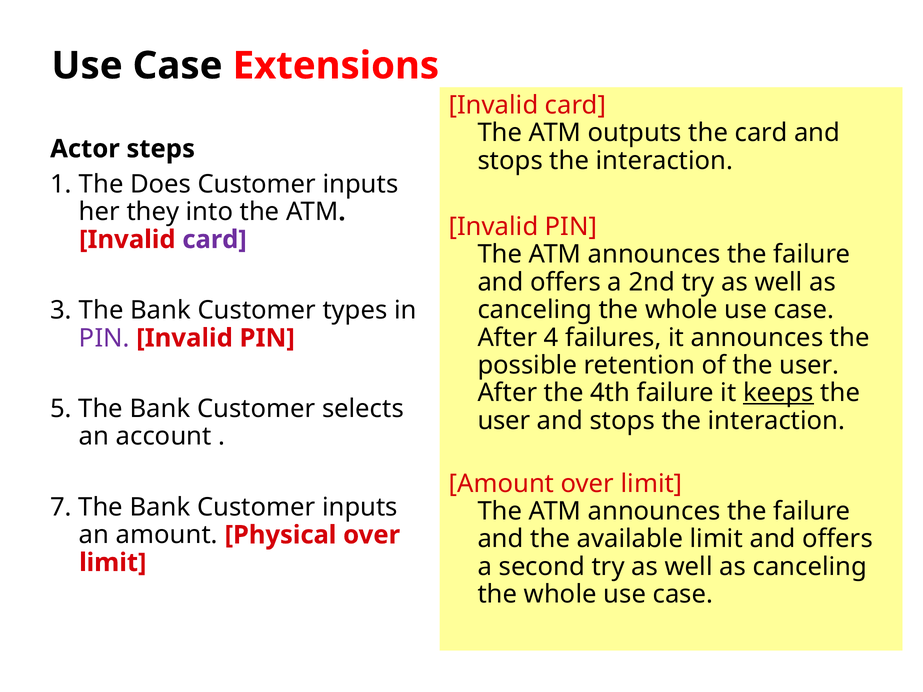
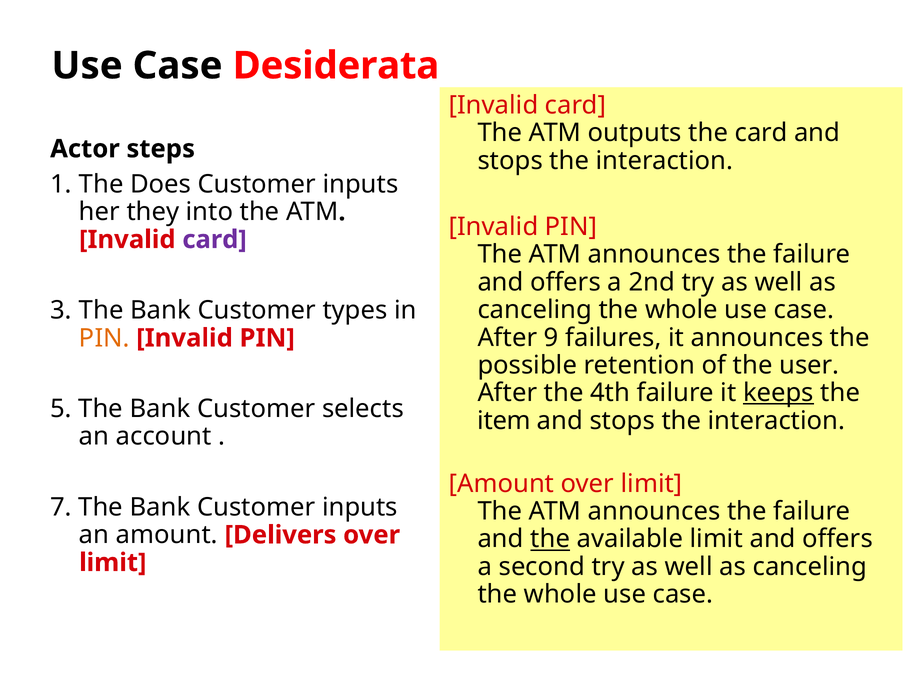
Extensions: Extensions -> Desiderata (336, 66)
4: 4 -> 9 (551, 338)
PIN colour: purple -> orange (104, 338)
user: user -> item (504, 421)
Physical: Physical -> Delivers (280, 535)
the underline: none -> present (550, 539)
